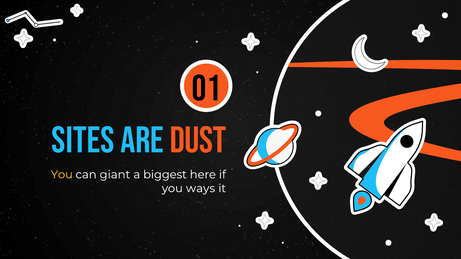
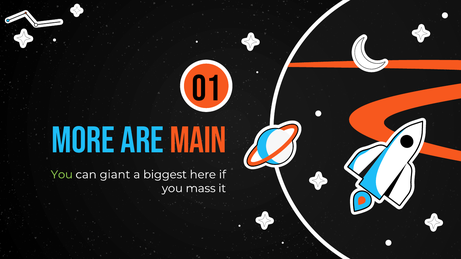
SITES: SITES -> MORE (83, 140)
DUST: DUST -> MAIN (198, 140)
You colour: yellow -> light green (62, 175)
ways: ways -> mass (201, 189)
